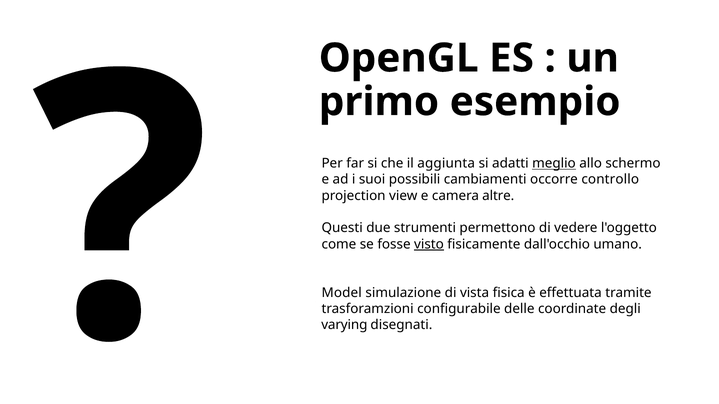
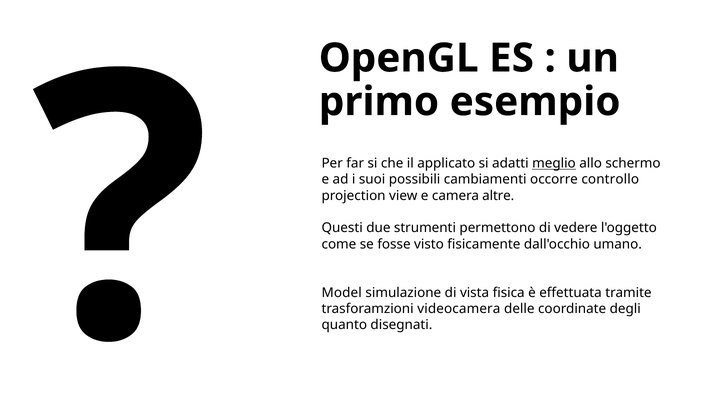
aggiunta: aggiunta -> applicato (446, 164)
visto underline: present -> none (429, 244)
configurabile: configurabile -> videocamera (459, 309)
varying: varying -> quanto (344, 325)
